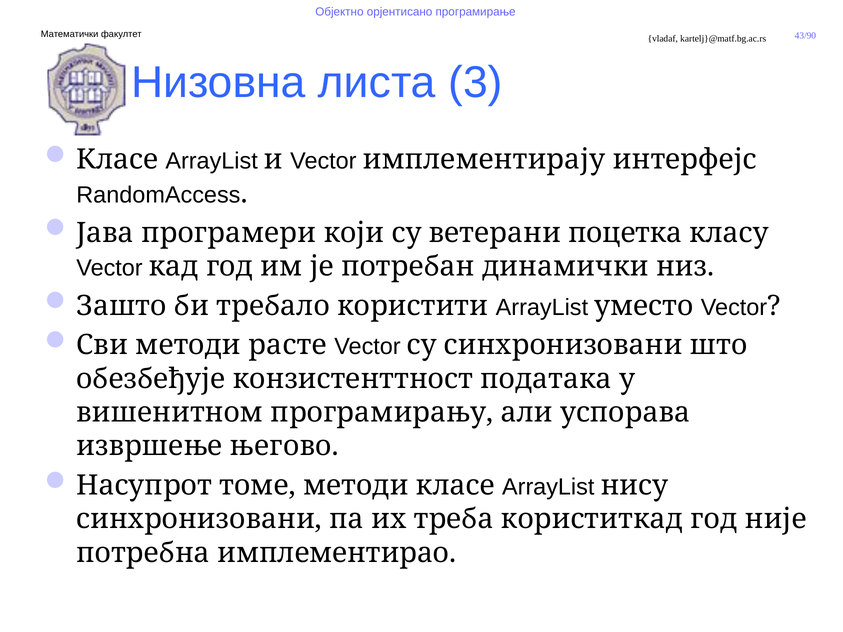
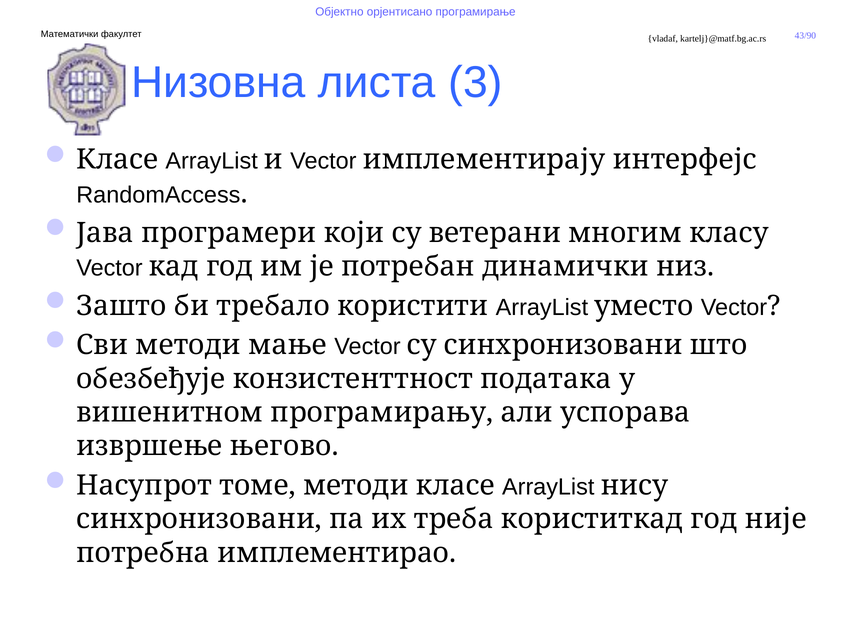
поцетка: поцетка -> многим (625, 233)
расте: расте -> мање (287, 345)
